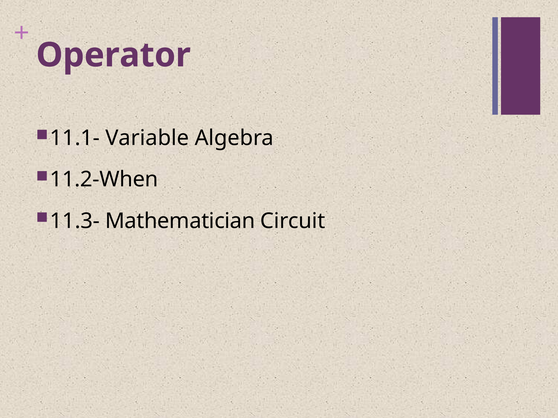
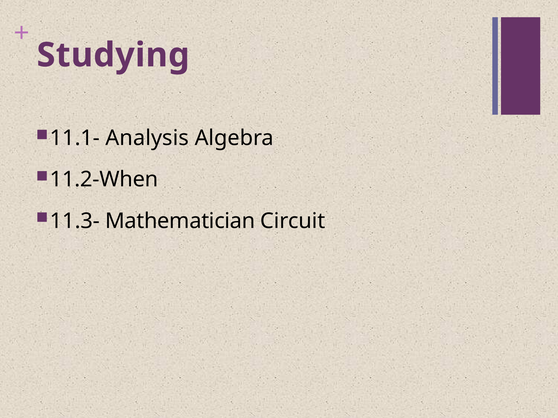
Operator: Operator -> Studying (113, 55)
Variable: Variable -> Analysis (147, 138)
